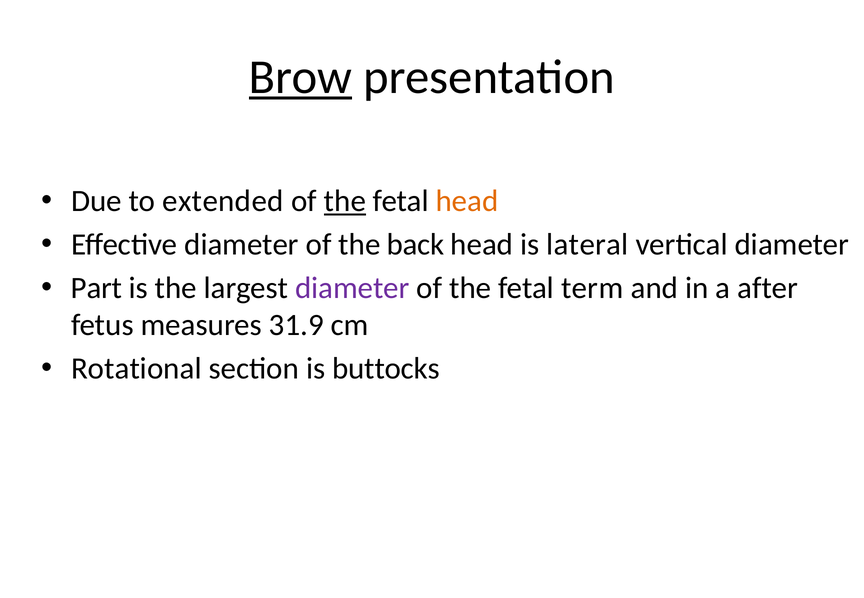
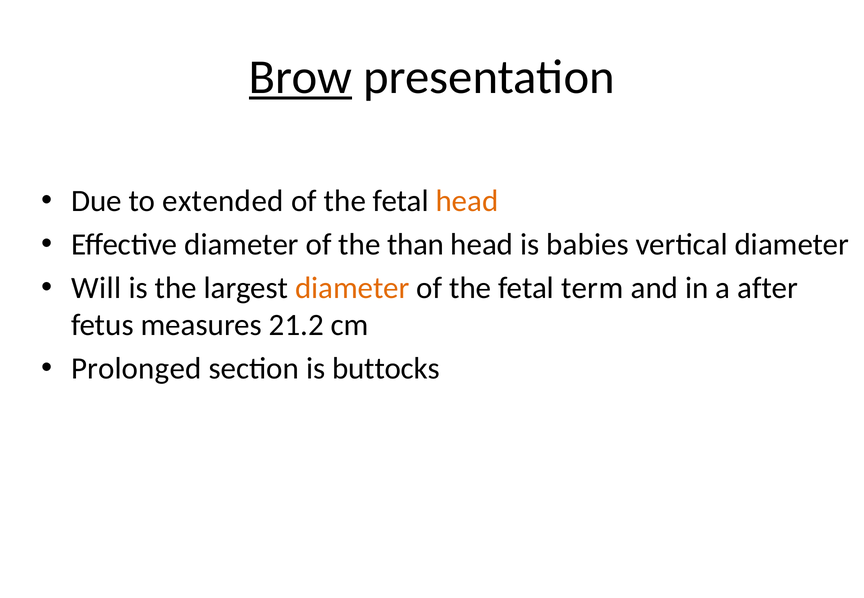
the underline: present -> none (345, 201)
back: back -> than (416, 245)
lateral: lateral -> babies (588, 245)
Part: Part -> Will (96, 288)
diameter colour: purple -> orange (352, 288)
31.9: 31.9 -> 21.2 (296, 325)
Rotational: Rotational -> Prolonged (136, 369)
